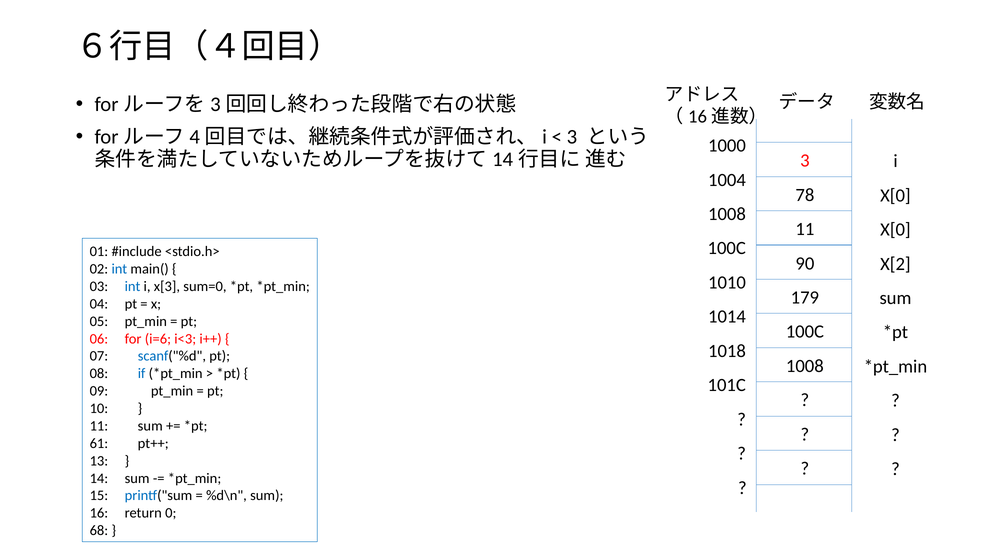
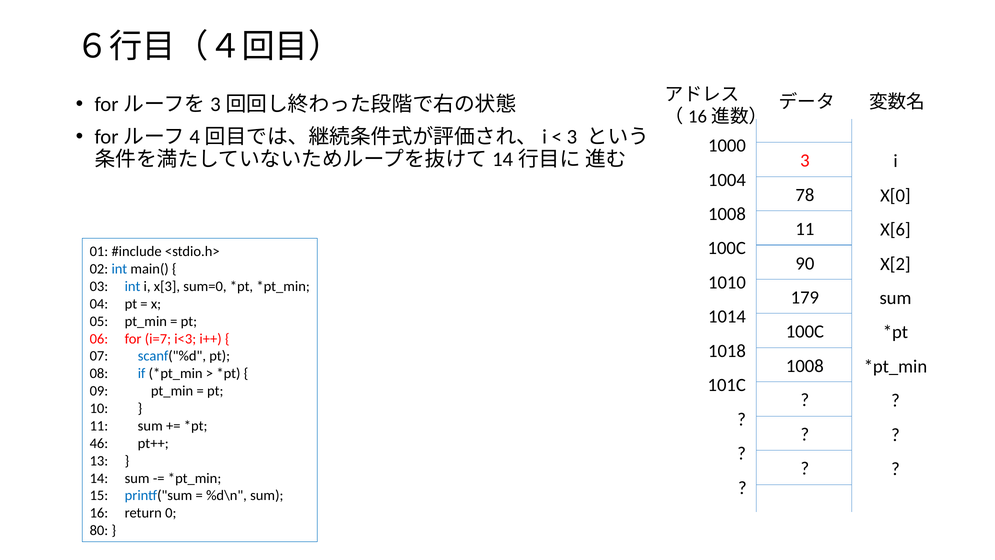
X[0: X[0 -> X[6 (895, 230)
i=6: i=6 -> i=7 (158, 339)
61: 61 -> 46 (99, 443)
68: 68 -> 80 (99, 530)
